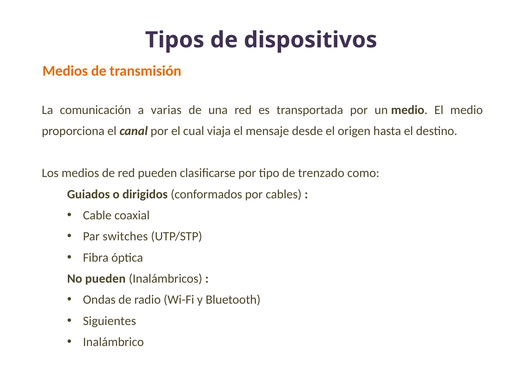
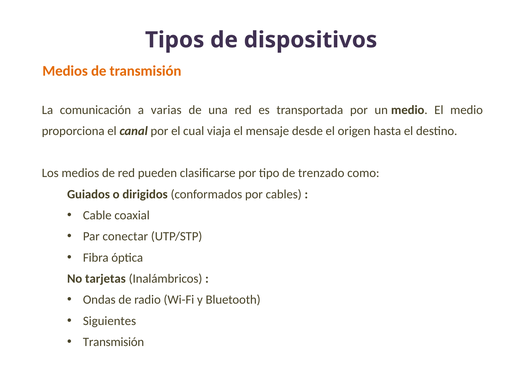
switches: switches -> conectar (125, 237)
No pueden: pueden -> tarjetas (105, 279)
Inalámbrico: Inalámbrico -> Transmisión (113, 342)
